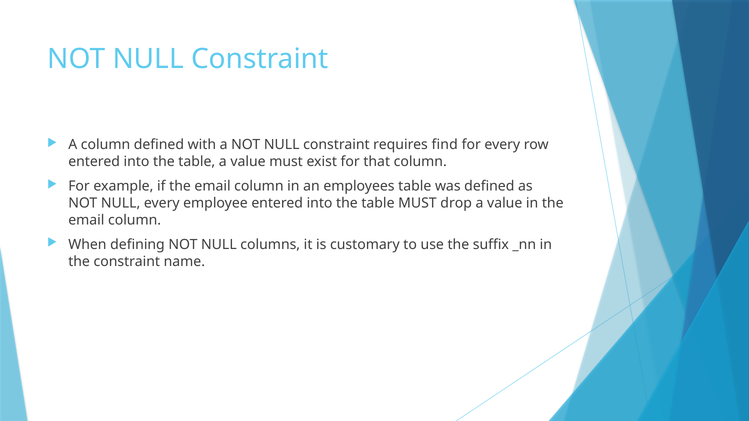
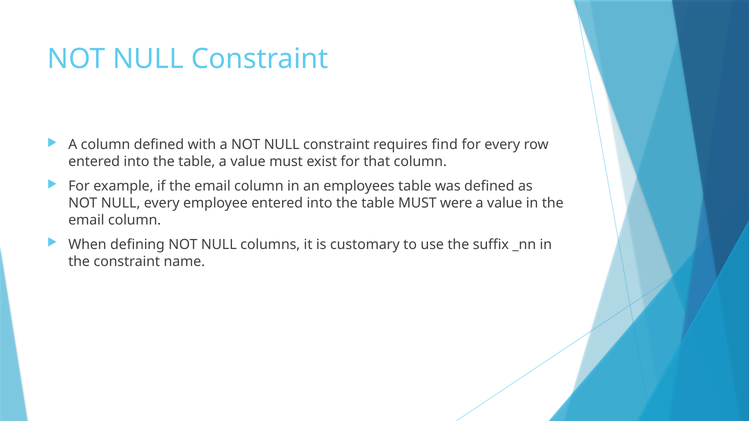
drop: drop -> were (456, 203)
